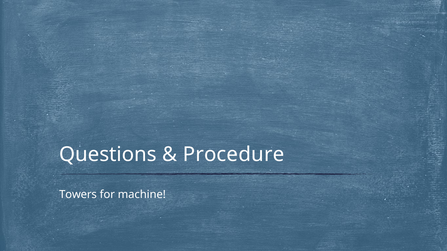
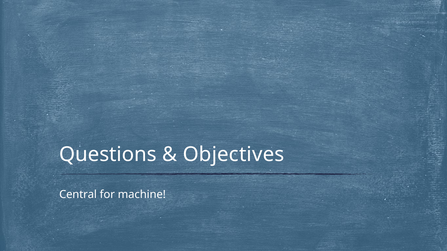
Procedure: Procedure -> Objectives (234, 155)
Towers: Towers -> Central (78, 195)
